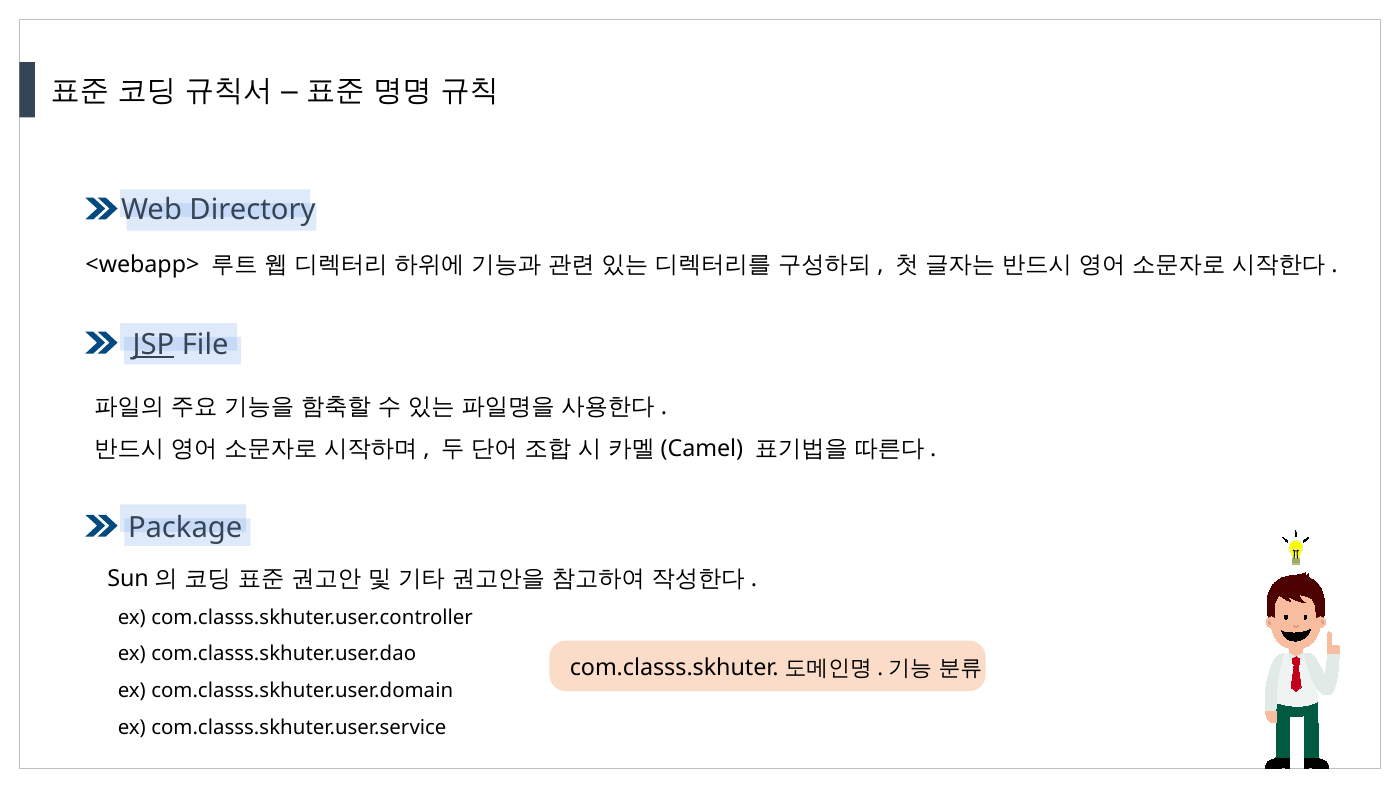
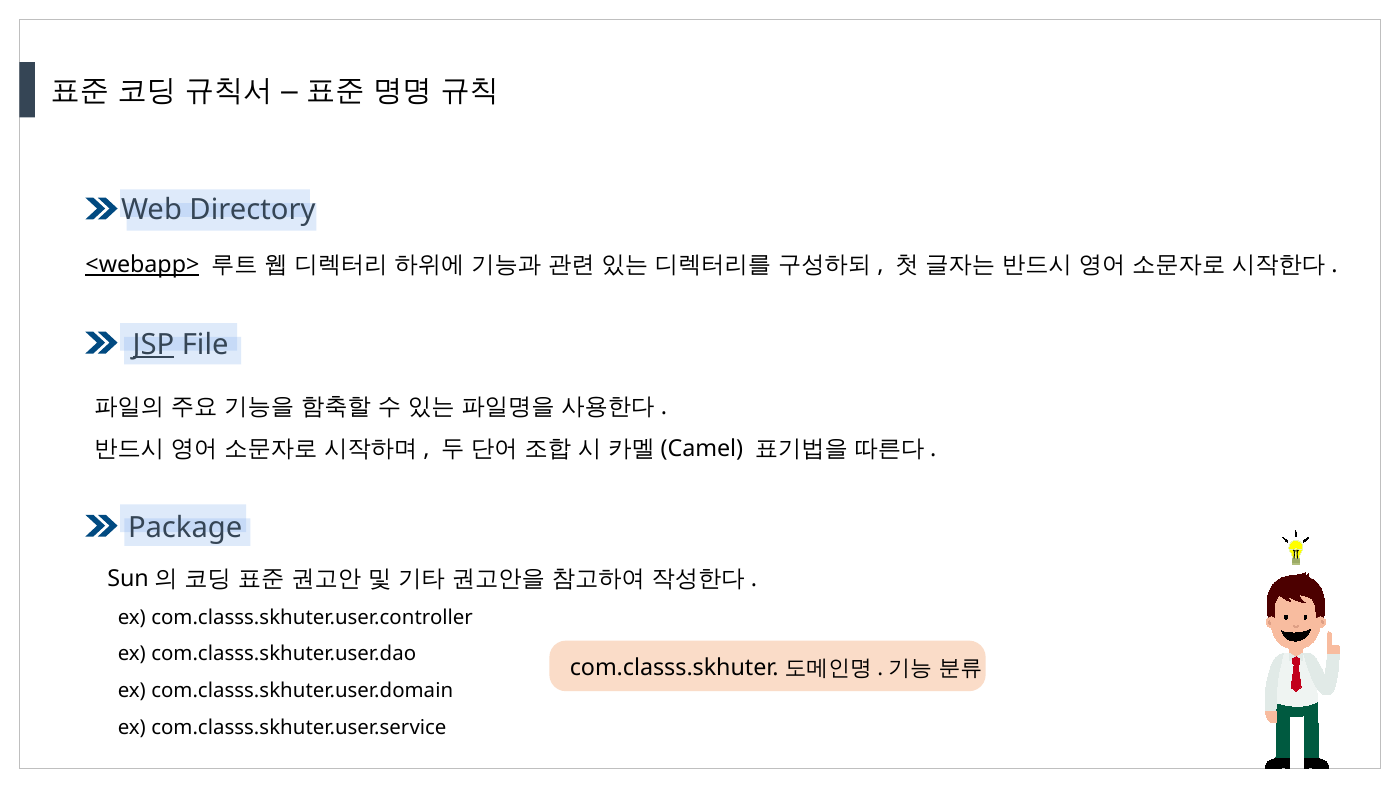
<webapp> underline: none -> present (142, 265)
